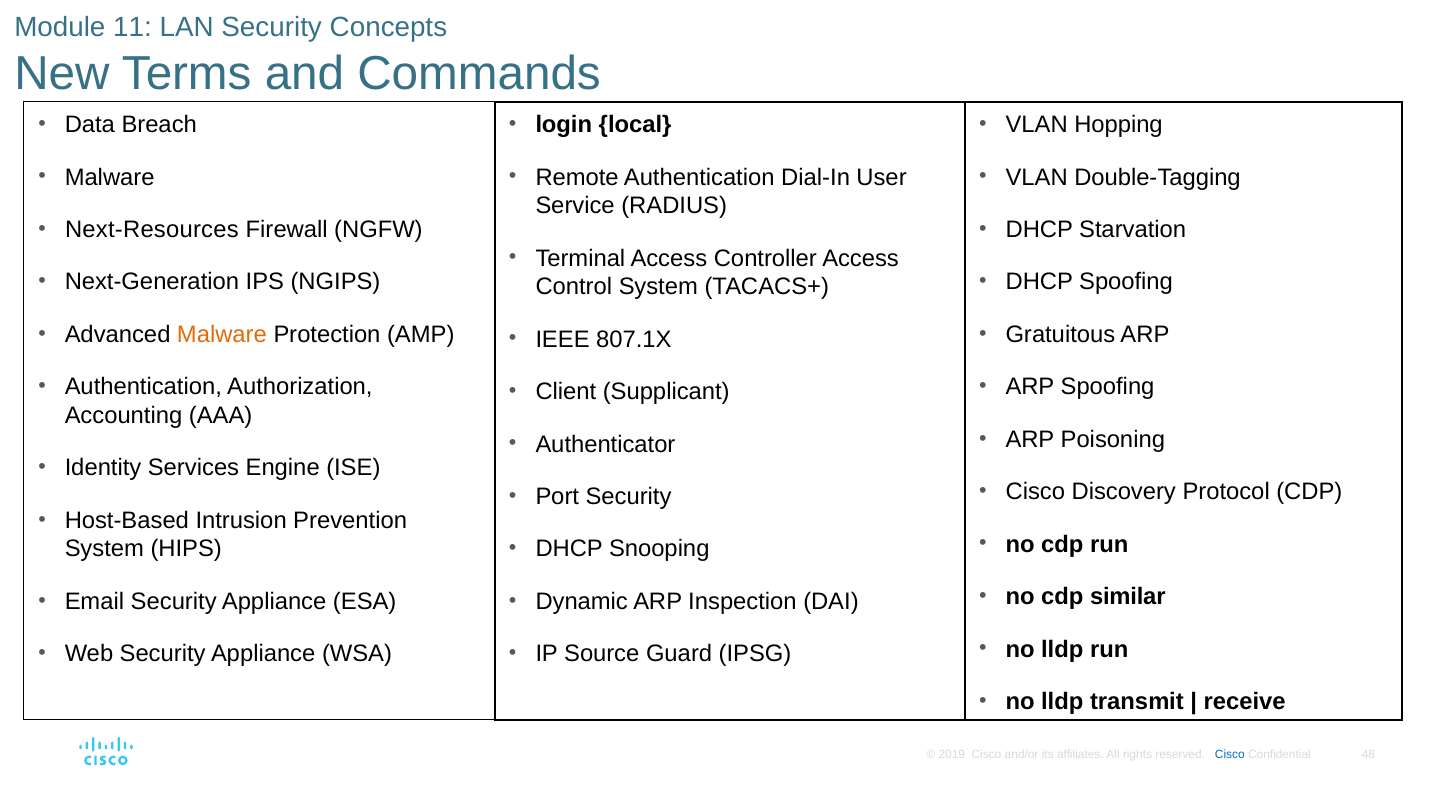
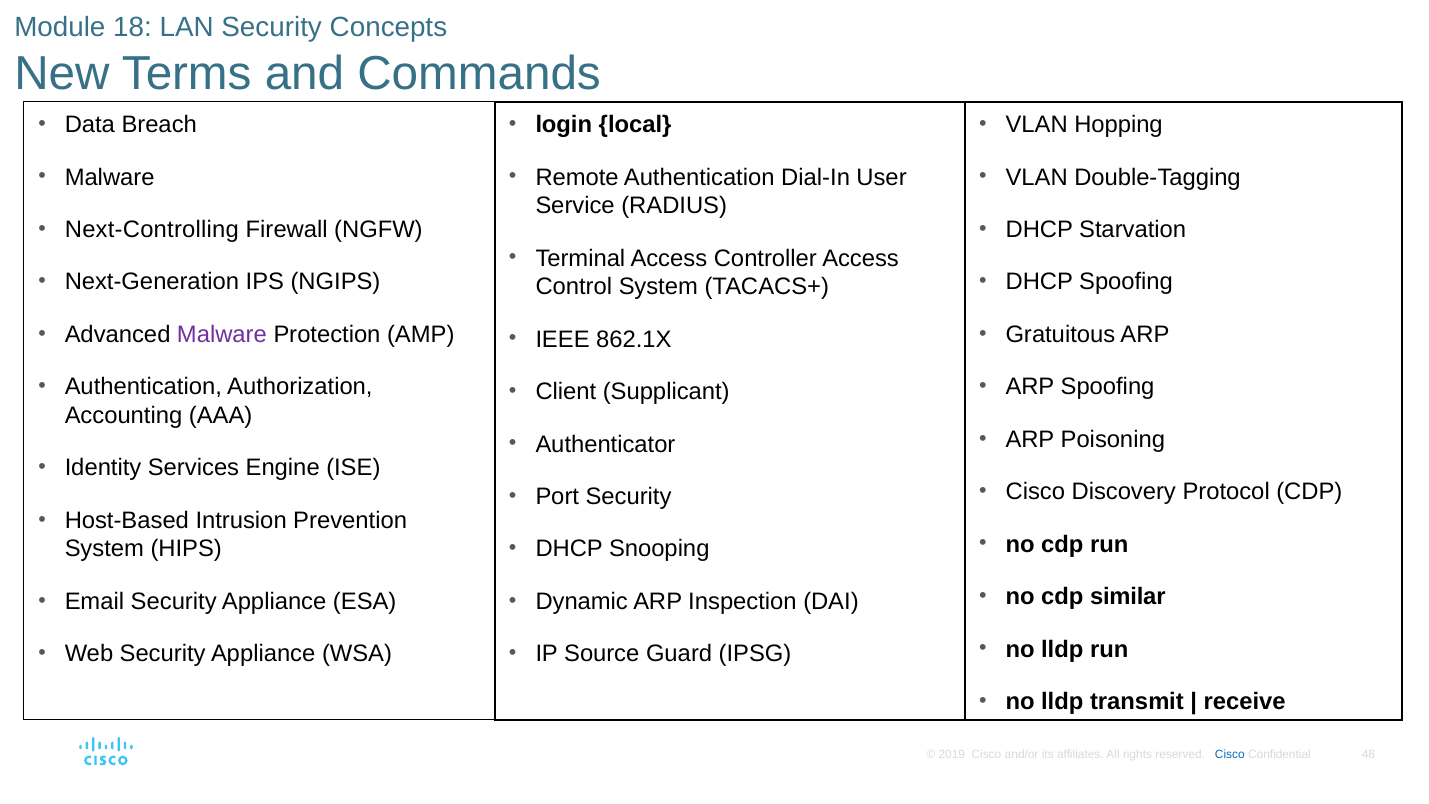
11: 11 -> 18 (133, 27)
Next-Resources: Next-Resources -> Next-Controlling (152, 230)
Malware colour: orange -> purple (222, 334)
807.1X: 807.1X -> 862.1X (634, 339)
